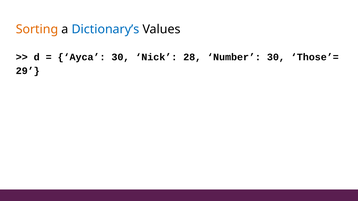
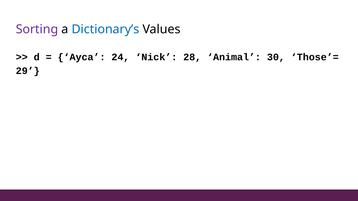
Sorting colour: orange -> purple (37, 29)
Ayca 30: 30 -> 24 (120, 57)
Number: Number -> Animal (234, 57)
